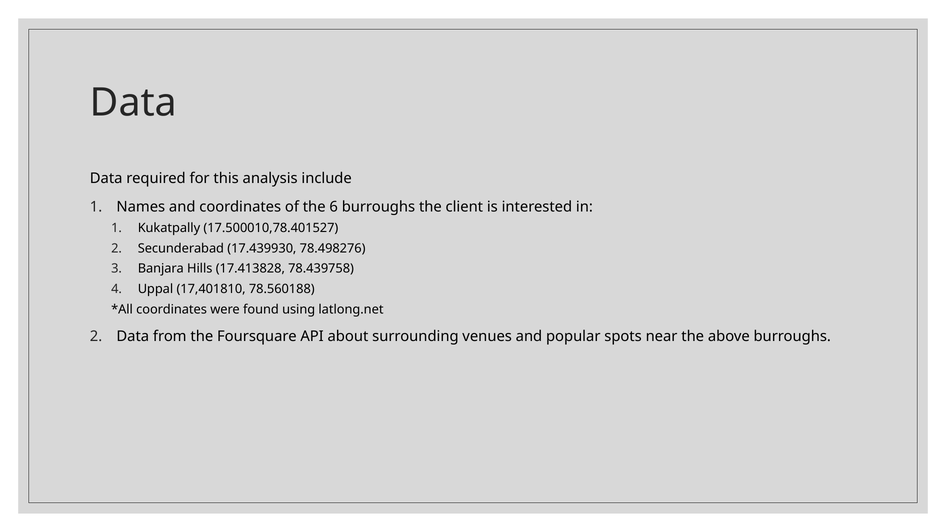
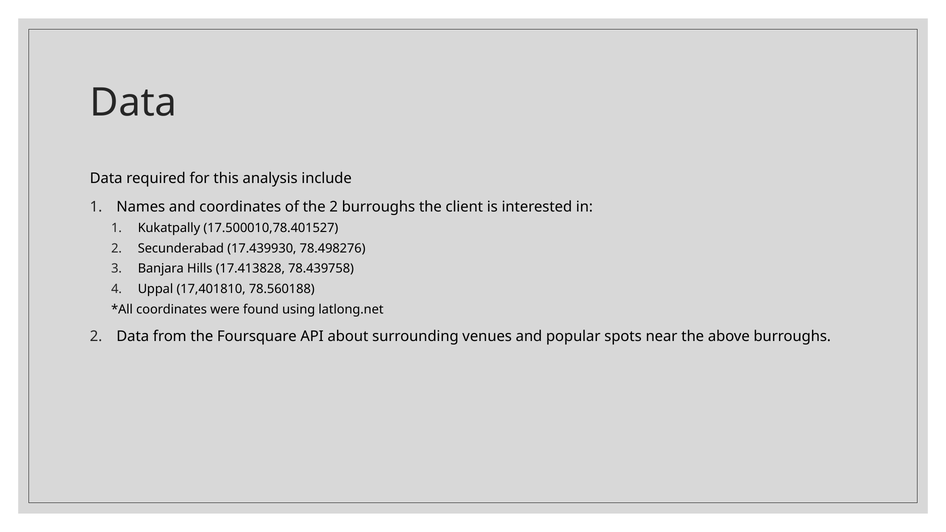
the 6: 6 -> 2 (334, 207)
